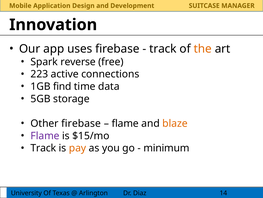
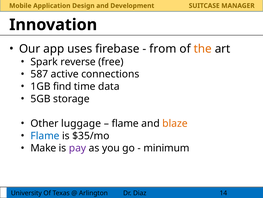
track: track -> from (163, 49)
223: 223 -> 587 (39, 74)
Other firebase: firebase -> luggage (81, 123)
Flame colour: purple -> blue (45, 135)
$15/mo: $15/mo -> $35/mo (91, 135)
Track: Track -> Make (43, 148)
pay colour: orange -> purple (78, 148)
